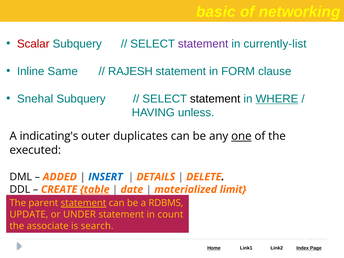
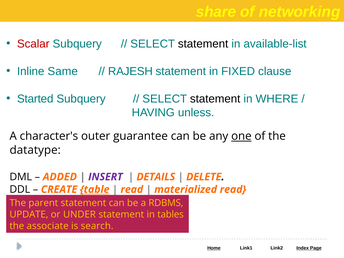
basic: basic -> share (216, 12)
statement colour: purple -> black (203, 44)
currently-list: currently-list -> available-list (275, 44)
FORM: FORM -> FIXED (238, 71)
Snehal: Snehal -> Started (35, 99)
WHERE underline: present -> none (277, 99)
indicating's: indicating's -> character's (49, 136)
duplicates: duplicates -> guarantee (141, 136)
executed: executed -> datatype (35, 150)
INSERT colour: blue -> purple (105, 177)
date: date -> read (132, 189)
materialized limit: limit -> read (233, 189)
statement underline: present -> none (83, 203)
count: count -> tables (171, 214)
